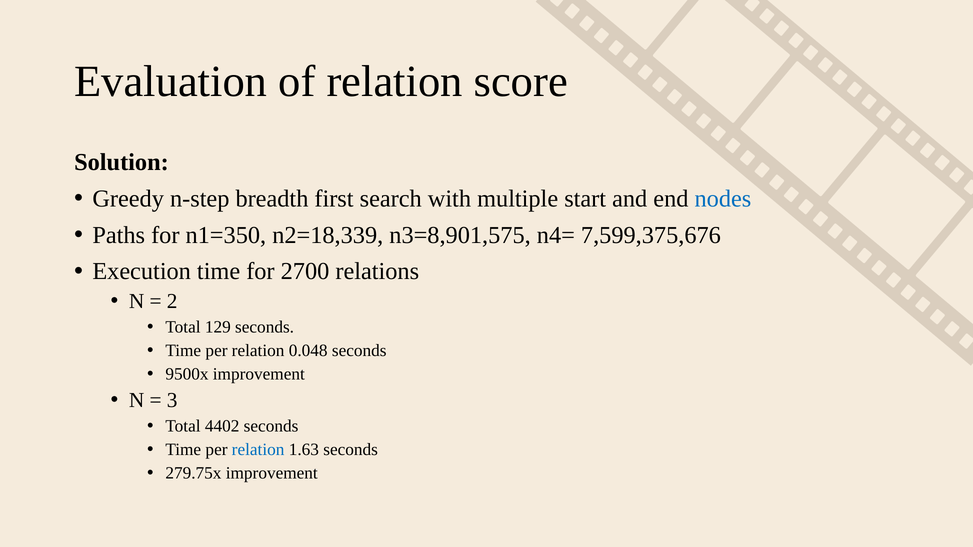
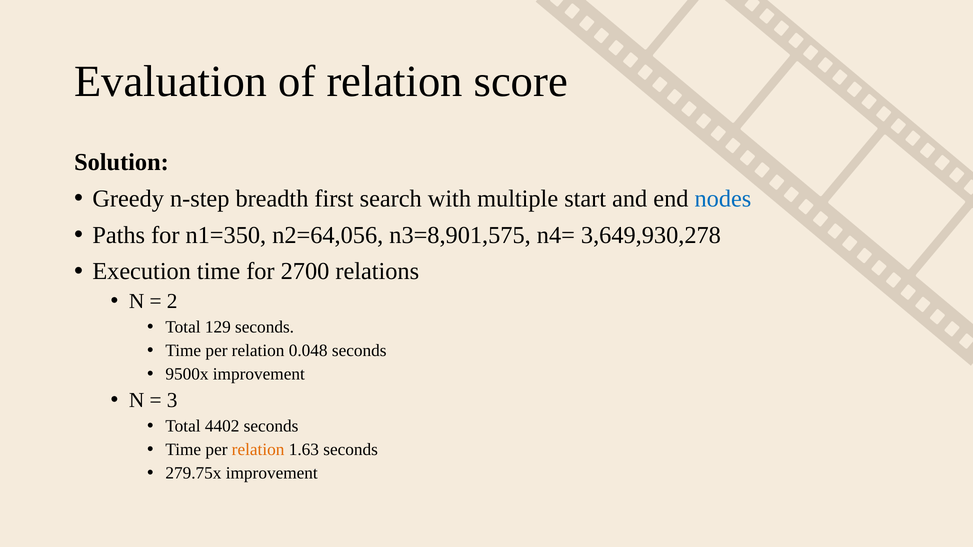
n2=18,339: n2=18,339 -> n2=64,056 (328, 235)
7,599,375,676: 7,599,375,676 -> 3,649,930,278 (651, 235)
relation colour: blue -> orange (258, 450)
